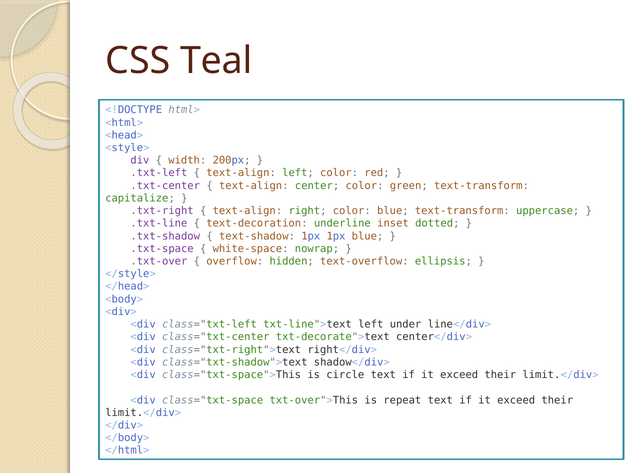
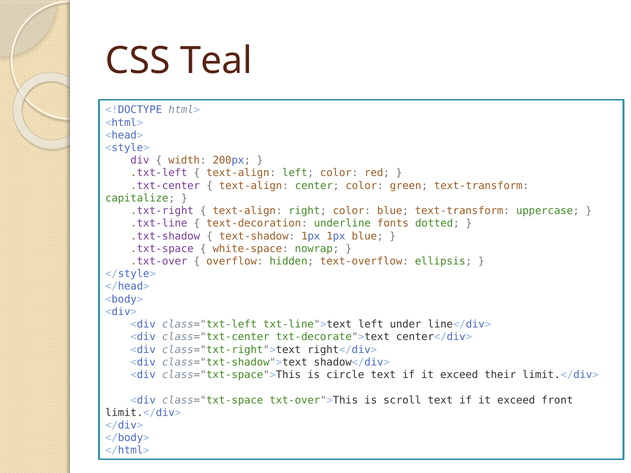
inset: inset -> fonts (393, 224)
repeat: repeat -> scroll (402, 400)
their: their -> front (557, 400)
